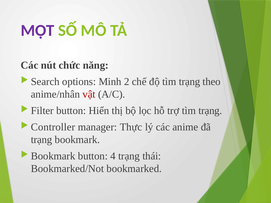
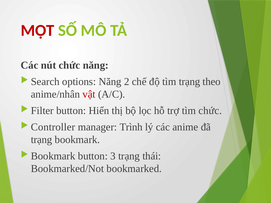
MỘT colour: purple -> red (38, 31)
options Minh: Minh -> Năng (110, 82)
trợ tìm trạng: trạng -> chức (210, 111)
Thực: Thực -> Trình (131, 127)
4: 4 -> 3 (113, 156)
